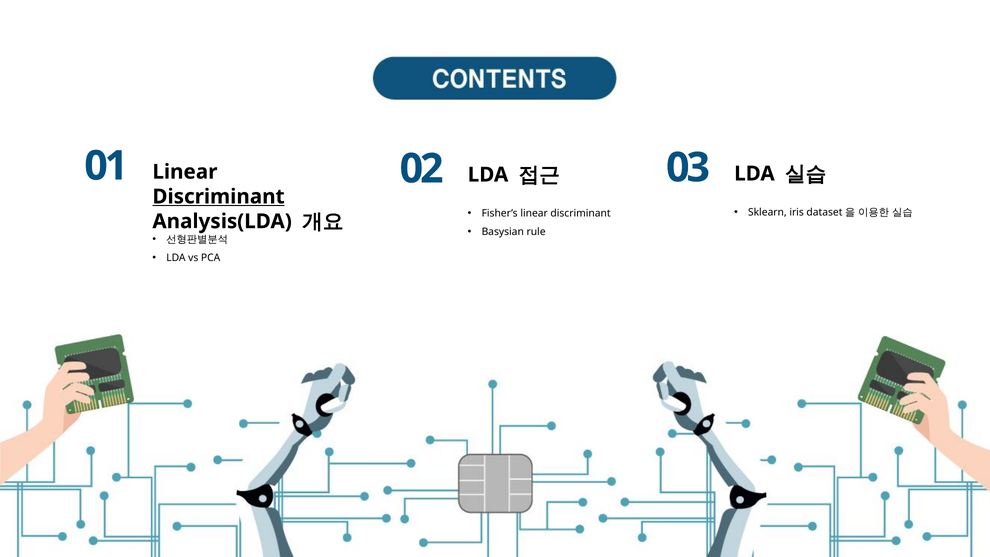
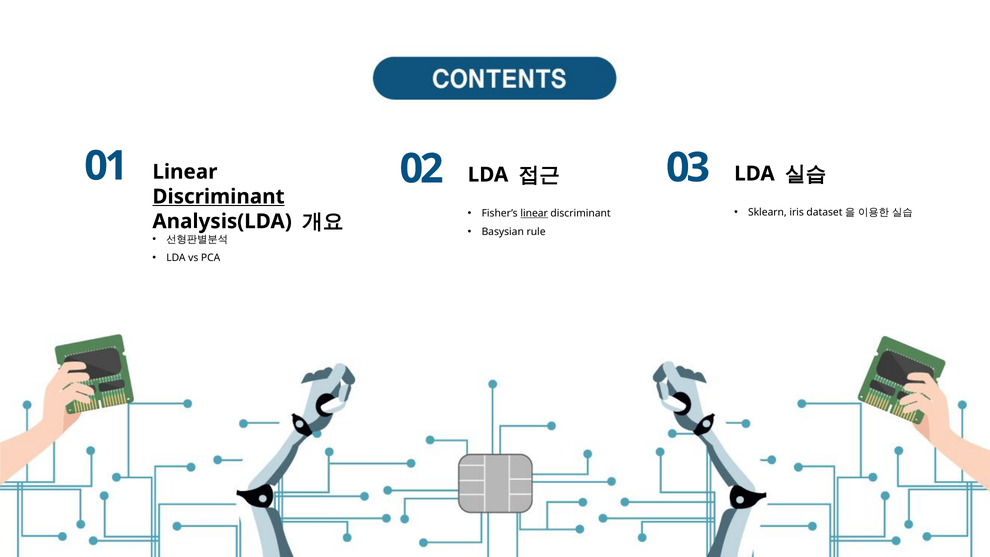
linear underline: none -> present (534, 213)
